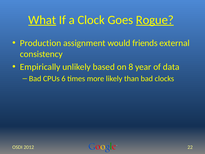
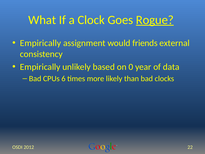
What underline: present -> none (42, 20)
Production: Production -> Empirically (41, 43)
8: 8 -> 0 (131, 67)
